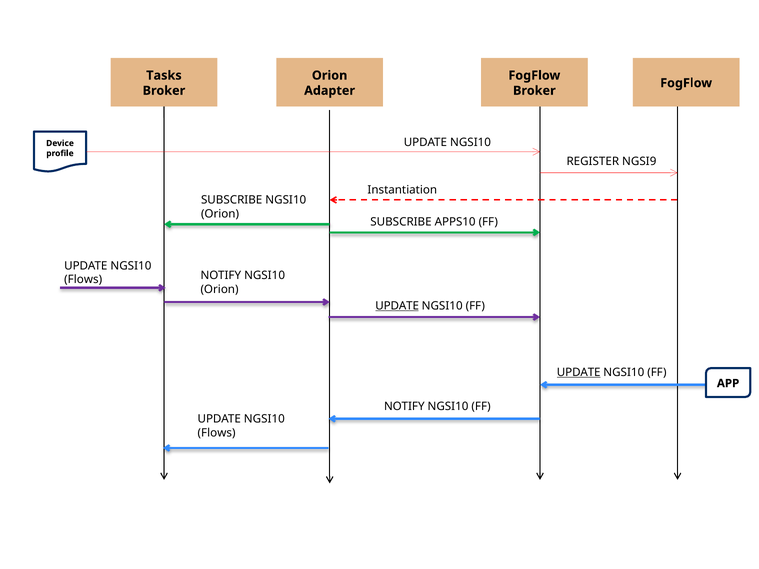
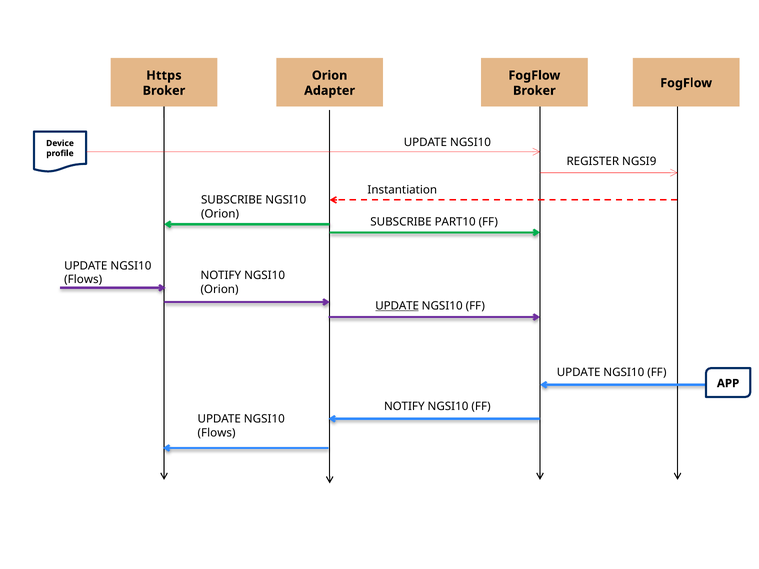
Tasks: Tasks -> Https (164, 75)
APPS10: APPS10 -> PART10 (455, 222)
UPDATE underline: present -> none (579, 373)
